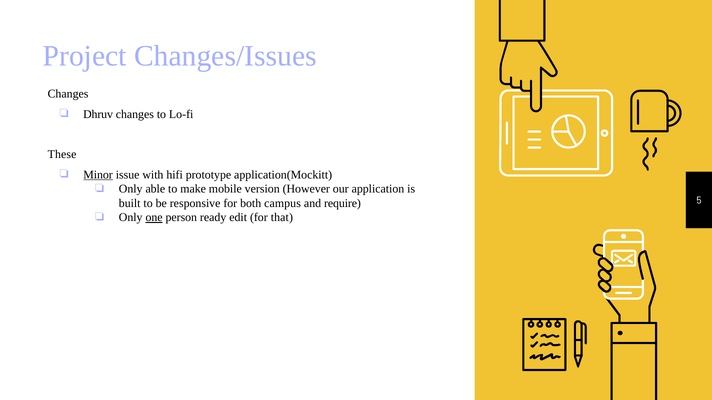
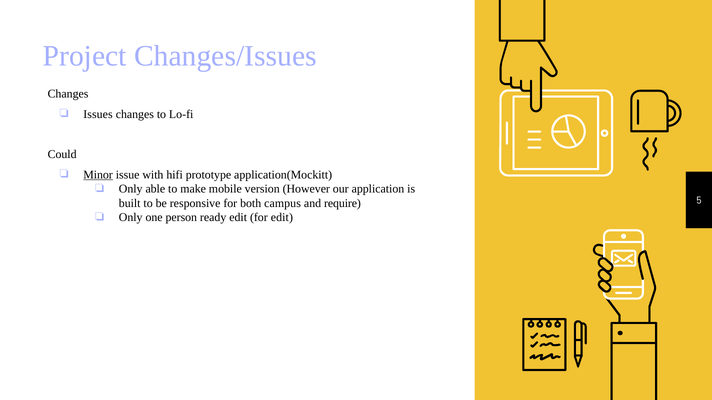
Dhruv: Dhruv -> Issues (98, 114)
These: These -> Could (62, 155)
one underline: present -> none (154, 218)
for that: that -> edit (282, 218)
